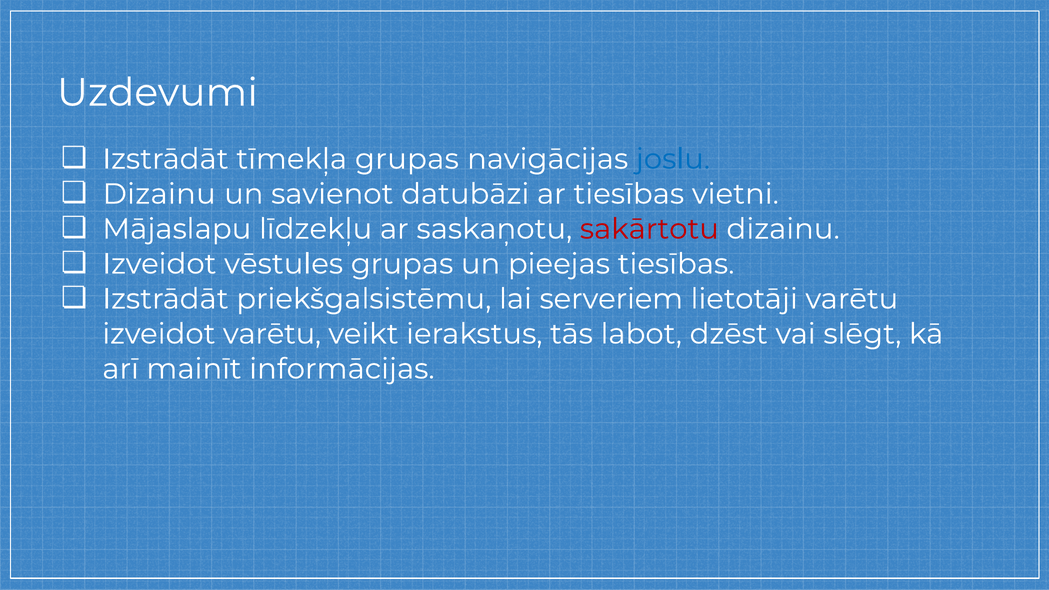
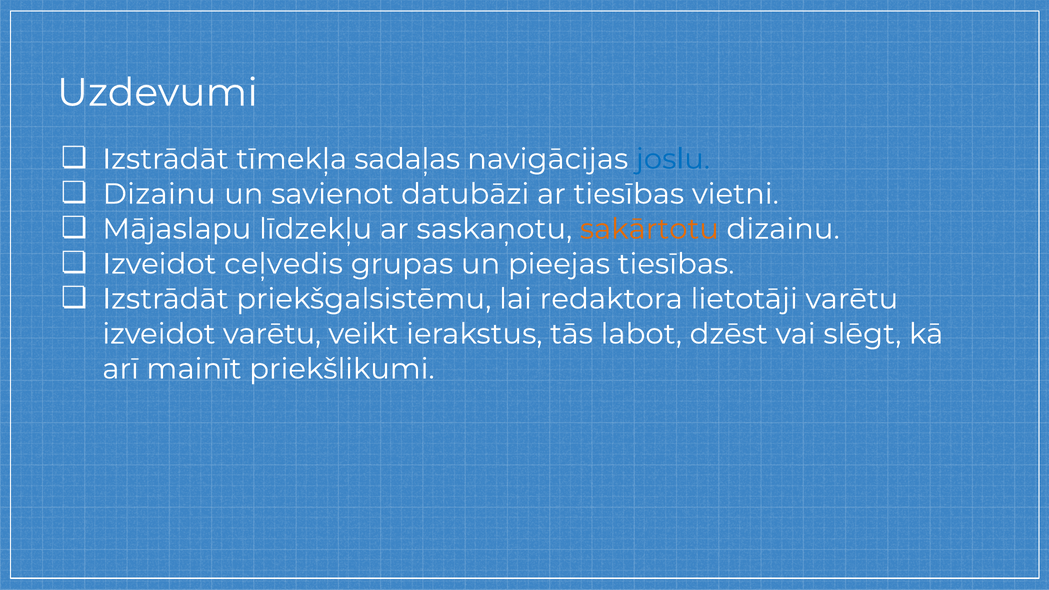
tīmekļa grupas: grupas -> sadaļas (407, 159)
sakārtotu colour: red -> orange (649, 229)
vēstules: vēstules -> ceļvedis (284, 264)
serveriem: serveriem -> redaktora (611, 299)
informācijas: informācijas -> priekšlikumi (342, 369)
